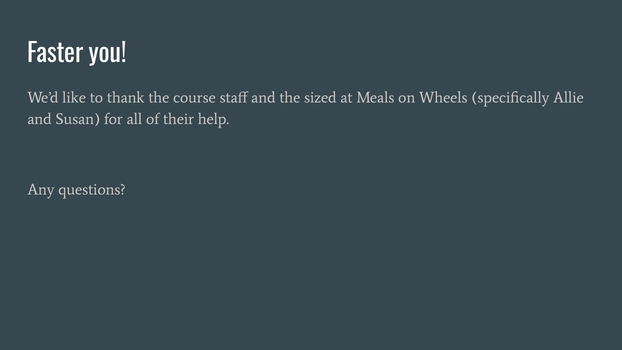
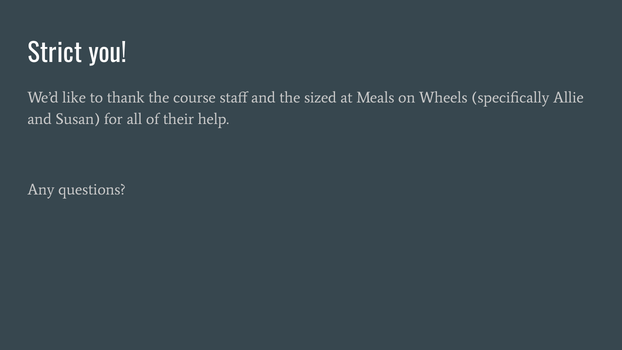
Faster: Faster -> Strict (55, 54)
